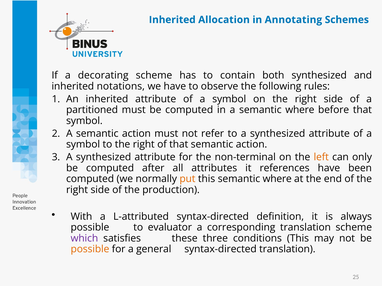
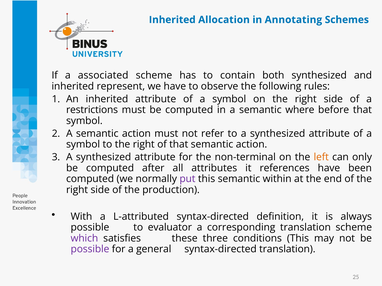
decorating: decorating -> associated (103, 76)
notations: notations -> represent (121, 86)
partitioned: partitioned -> restrictions (92, 110)
put colour: orange -> purple (187, 179)
this semantic where: where -> within (277, 179)
possible colour: orange -> purple (90, 250)
